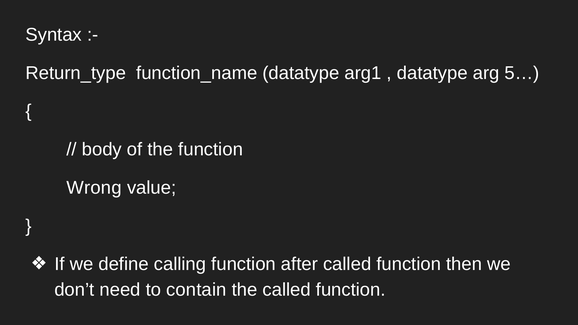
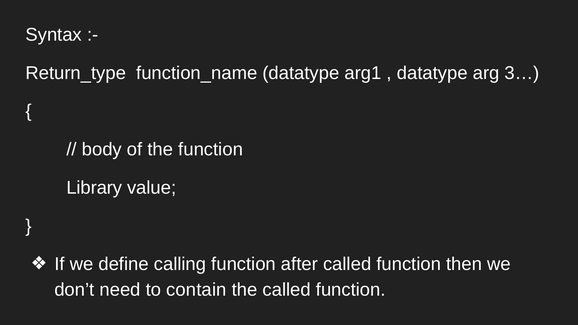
5…: 5… -> 3… (522, 73)
Wrong: Wrong -> Library (94, 188)
